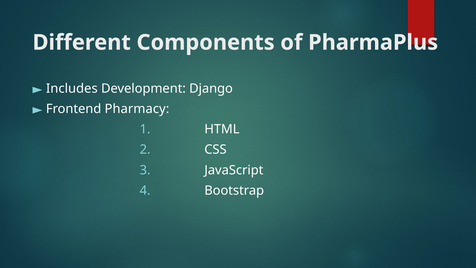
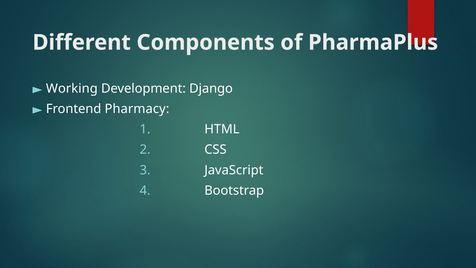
Includes: Includes -> Working (72, 88)
